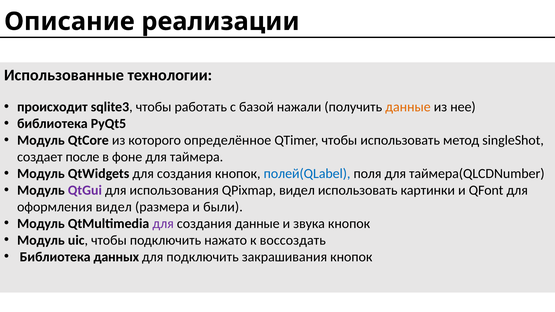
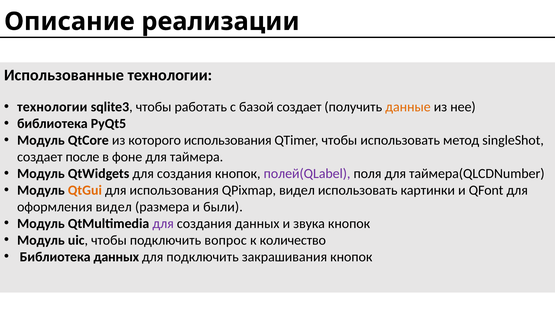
происходит: происходит -> технологии (52, 107)
базой нажали: нажали -> создает (299, 107)
которого определённое: определённое -> использования (228, 140)
полей(QLabel colour: blue -> purple (307, 174)
QtGui colour: purple -> orange (85, 190)
создания данные: данные -> данных (257, 224)
нажато: нажато -> вопрос (226, 240)
воссоздать: воссоздать -> количество (293, 240)
